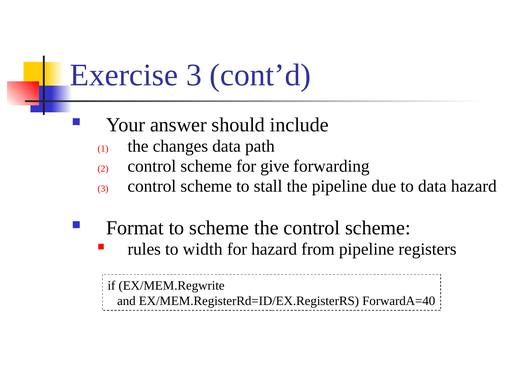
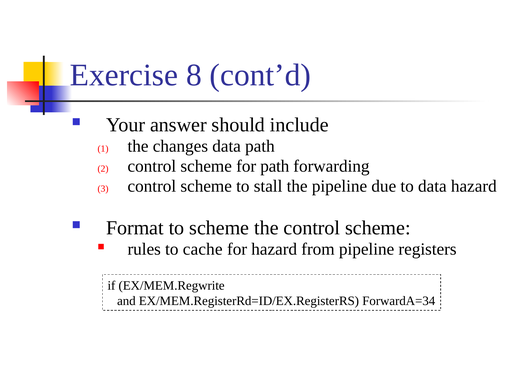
Exercise 3: 3 -> 8 (194, 75)
for give: give -> path (275, 166)
width: width -> cache (203, 249)
ForwardA=40: ForwardA=40 -> ForwardA=34 (399, 301)
